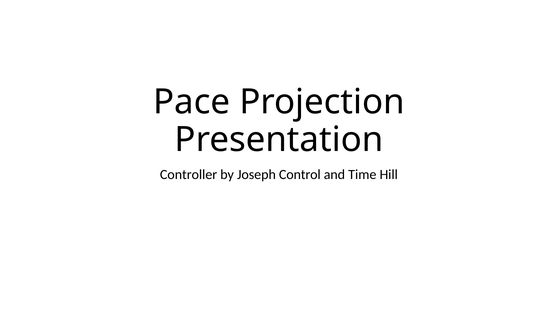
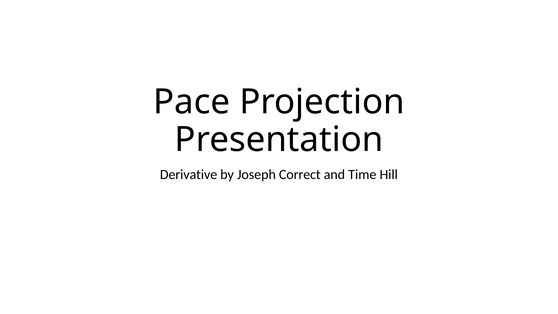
Controller: Controller -> Derivative (189, 174)
Control: Control -> Correct (300, 174)
